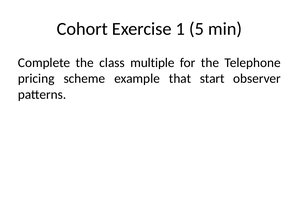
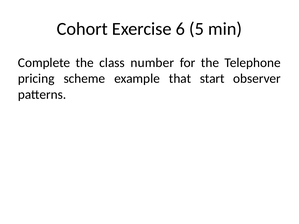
1: 1 -> 6 (180, 29)
multiple: multiple -> number (152, 63)
